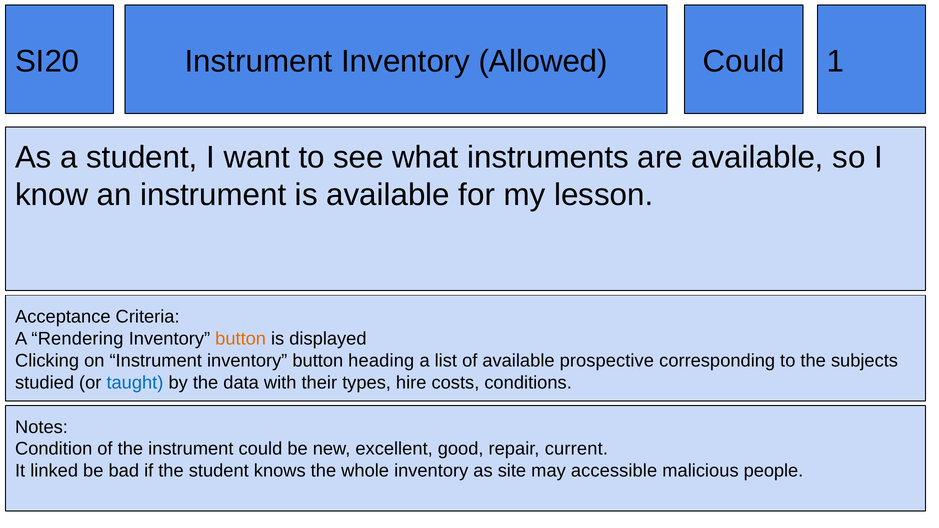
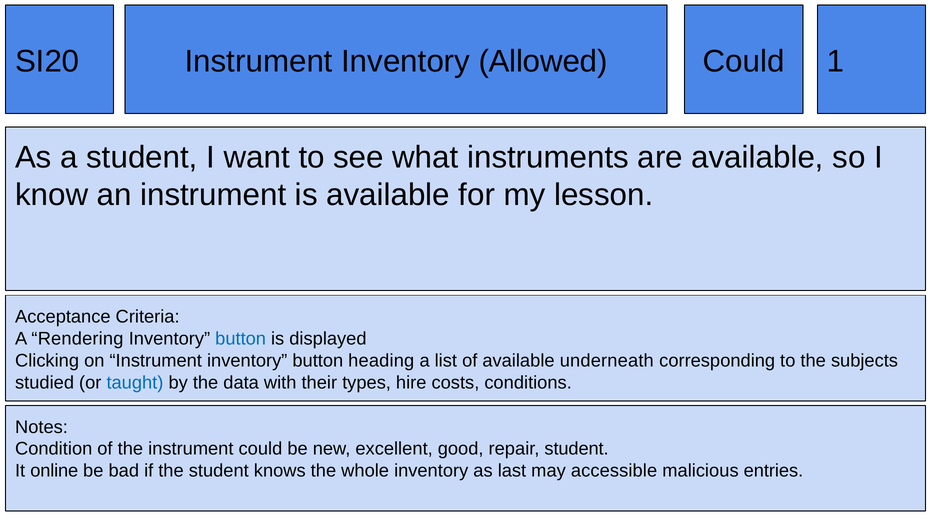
button colour: orange -> blue (241, 339)
prospective: prospective -> underneath (607, 361)
repair current: current -> student (577, 449)
linked: linked -> online (54, 471)
site: site -> last (512, 471)
people: people -> entries (773, 471)
